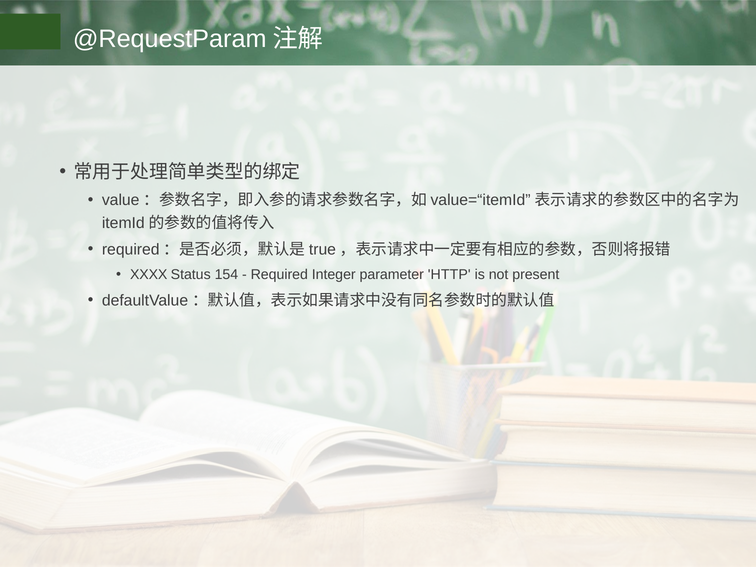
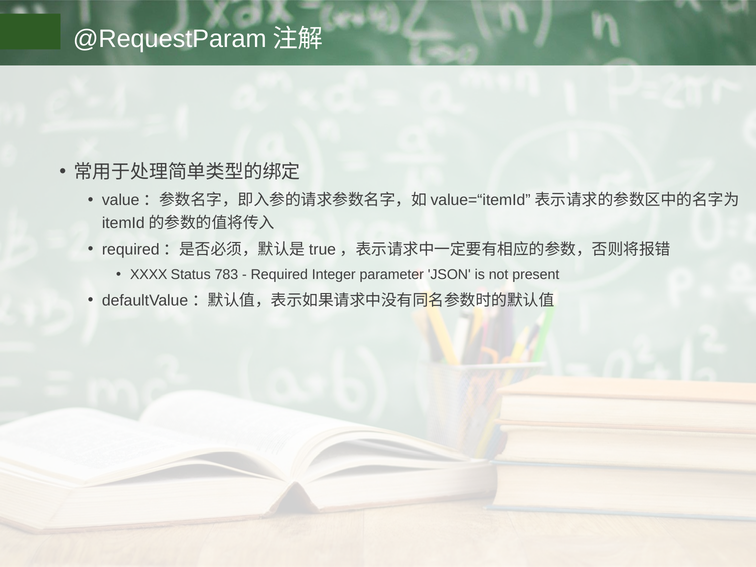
154: 154 -> 783 (226, 275)
HTTP: HTTP -> JSON (449, 275)
